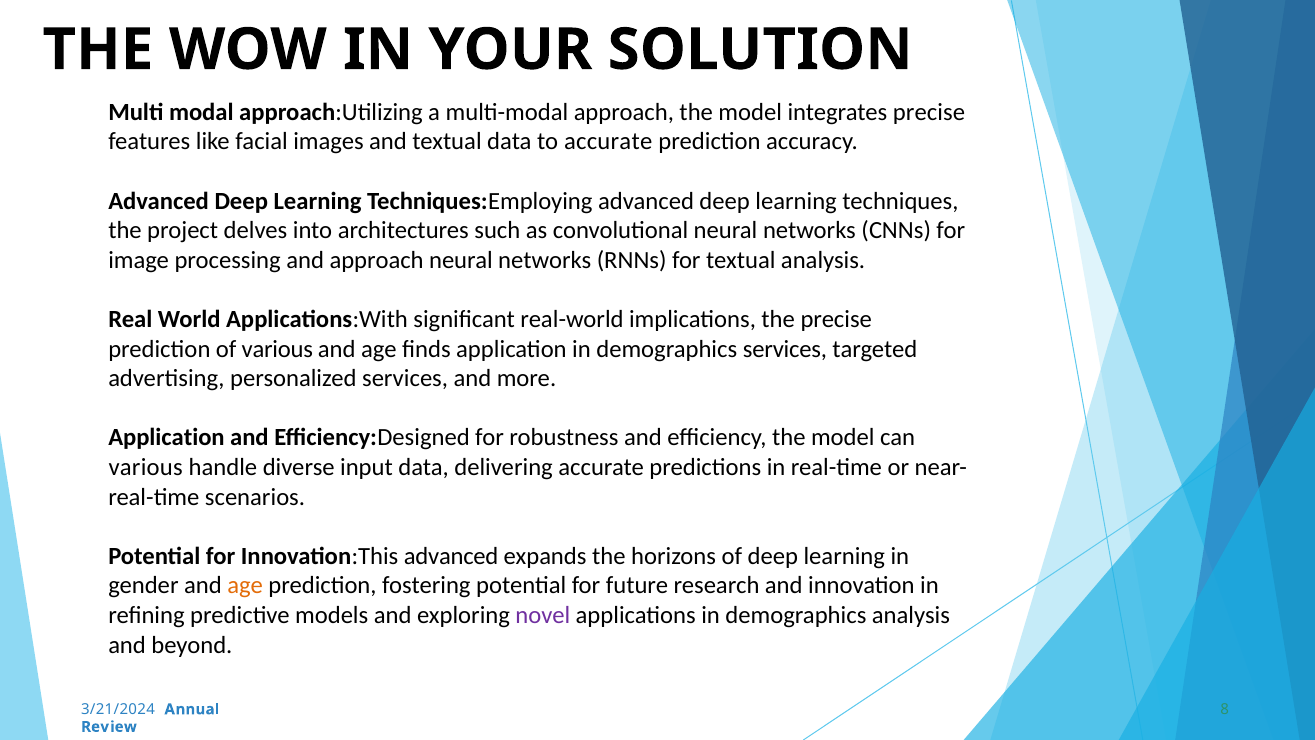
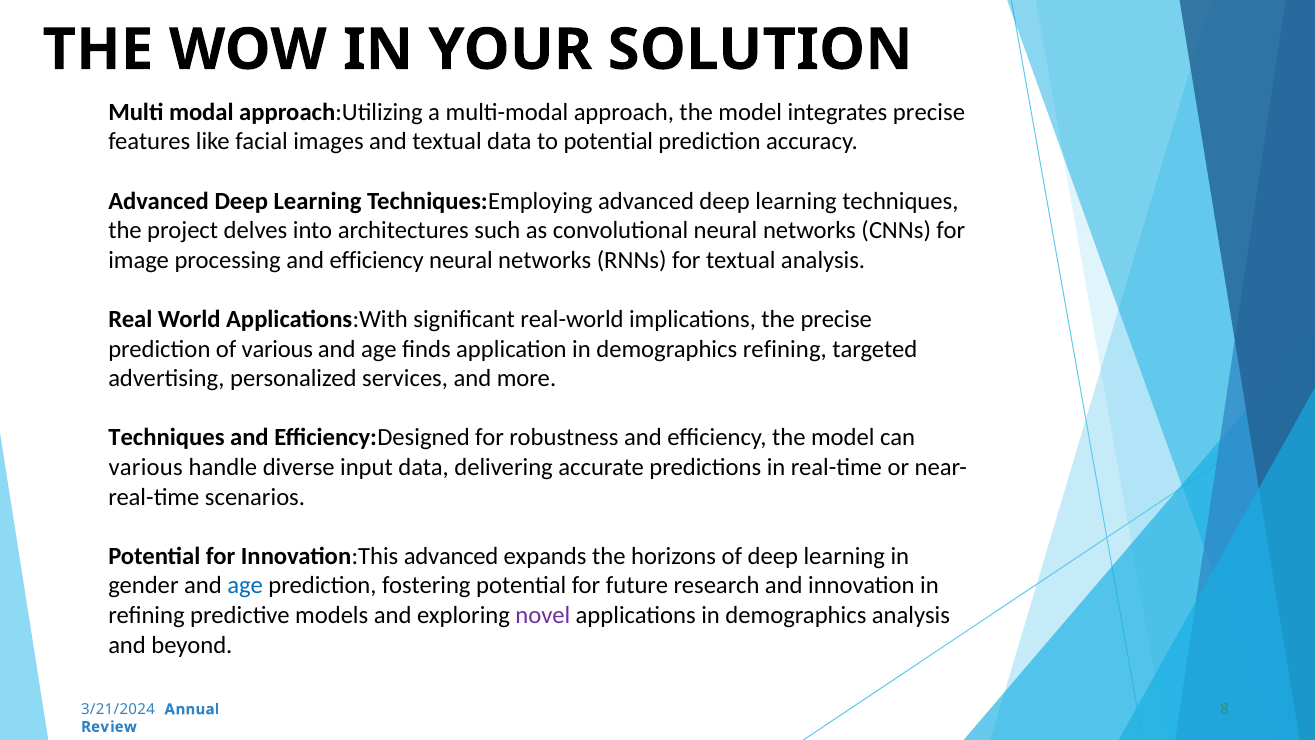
to accurate: accurate -> potential (608, 142)
processing and approach: approach -> efficiency (377, 260)
demographics services: services -> refining (785, 349)
Application: Application -> Techniques (166, 438)
age colour: orange -> blue (245, 586)
